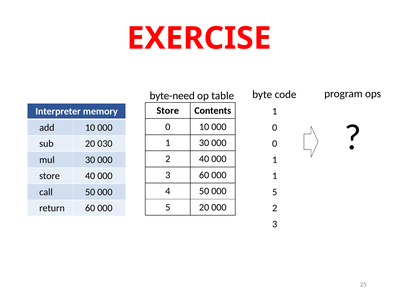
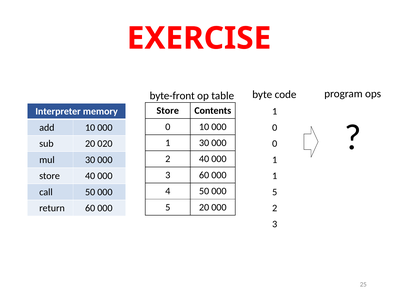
byte-need: byte-need -> byte-front (172, 96)
030: 030 -> 020 (105, 144)
